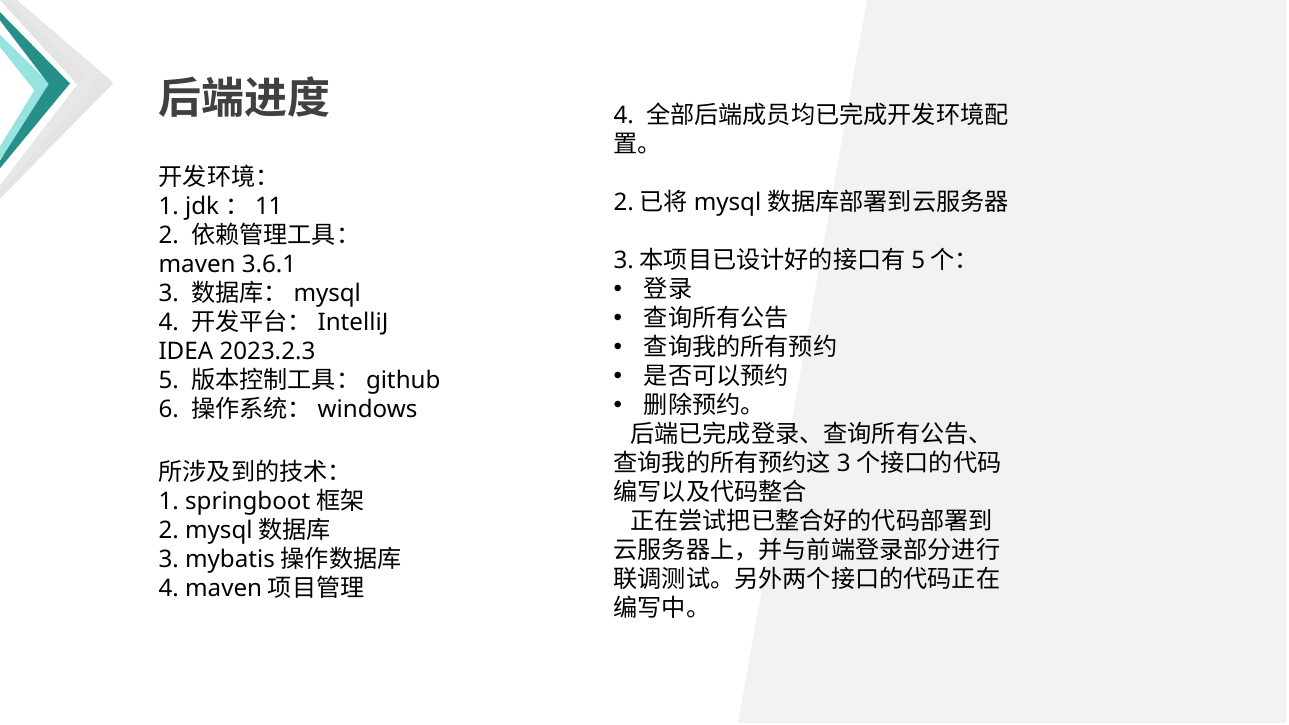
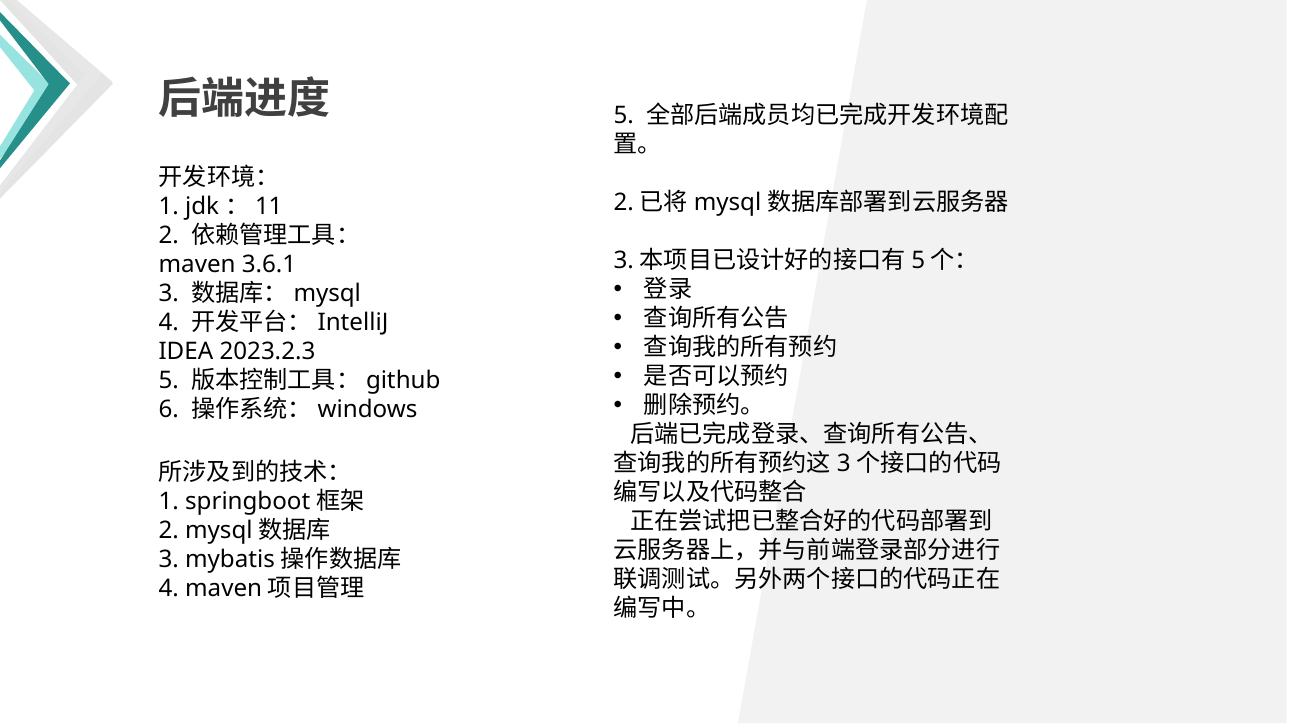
4: 4 -> 5 (624, 116)
